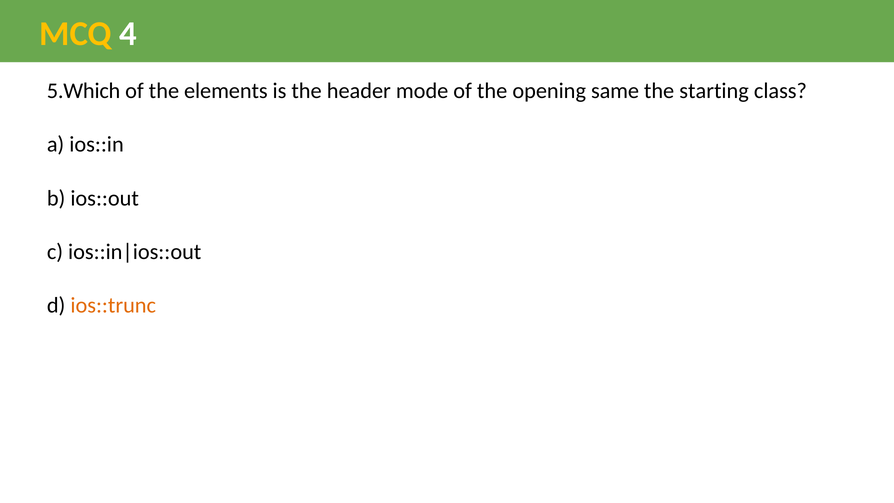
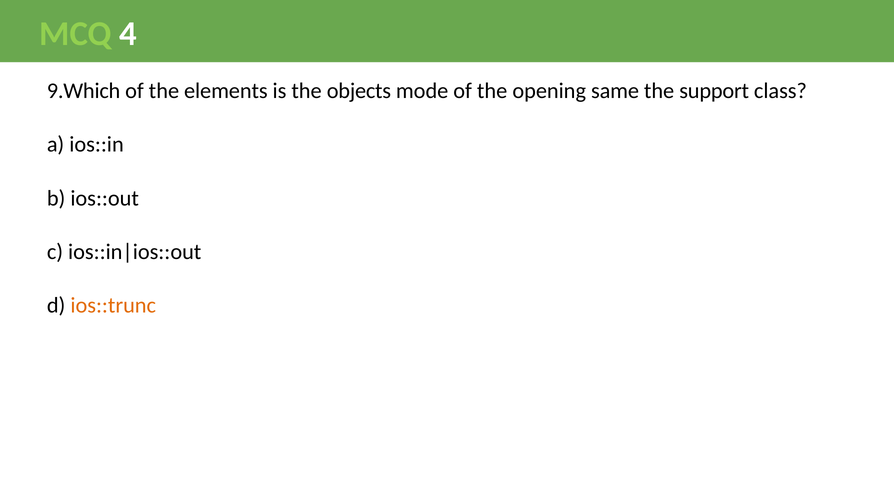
MCQ colour: yellow -> light green (76, 34)
5.Which: 5.Which -> 9.Which (84, 91)
header: header -> objects (359, 91)
starting: starting -> support (714, 91)
